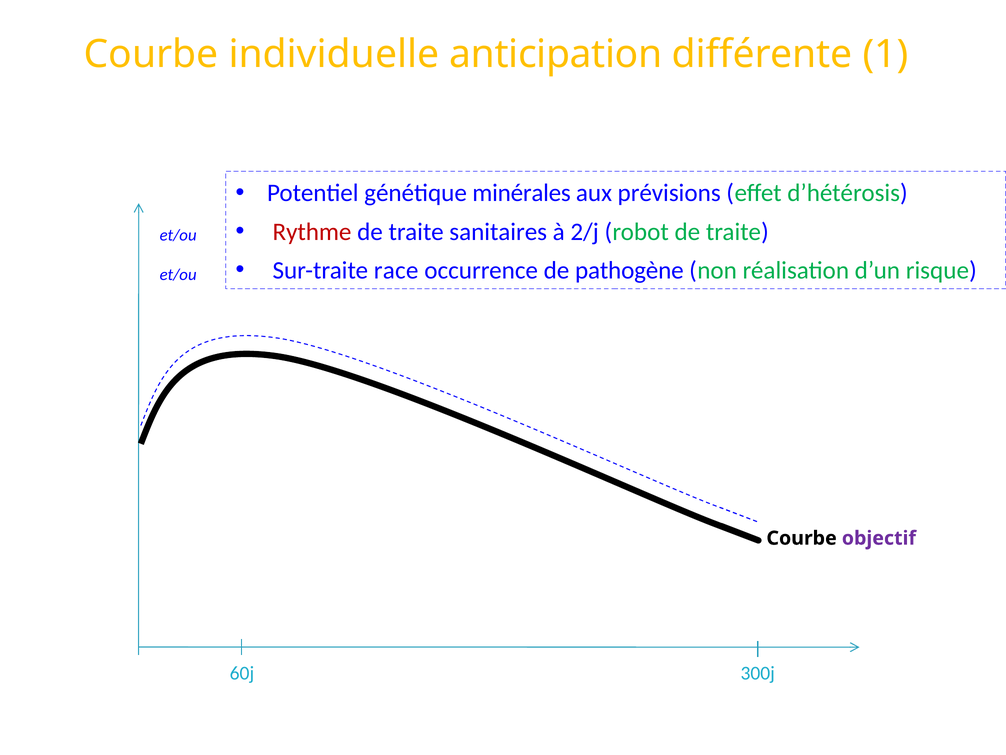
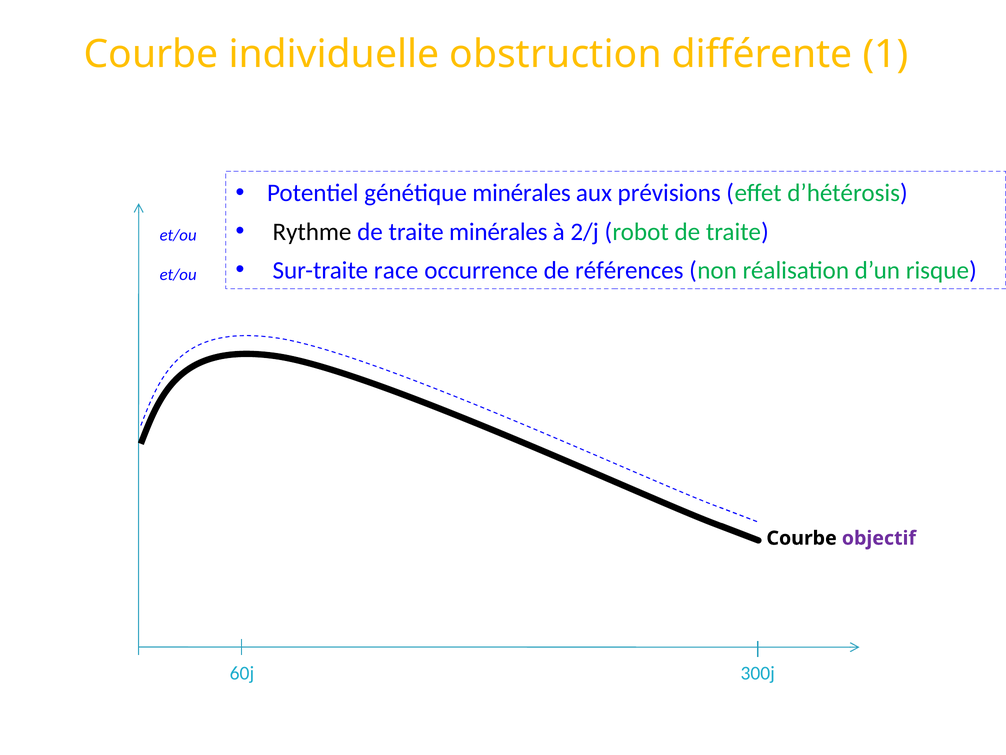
anticipation: anticipation -> obstruction (556, 54)
Rythme colour: red -> black (312, 232)
traite sanitaires: sanitaires -> minérales (498, 232)
pathogène: pathogène -> références (629, 270)
